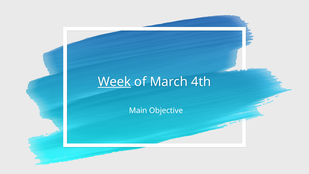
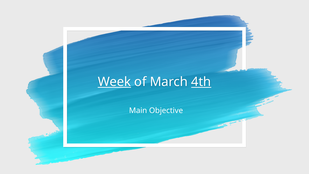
4th underline: none -> present (201, 82)
